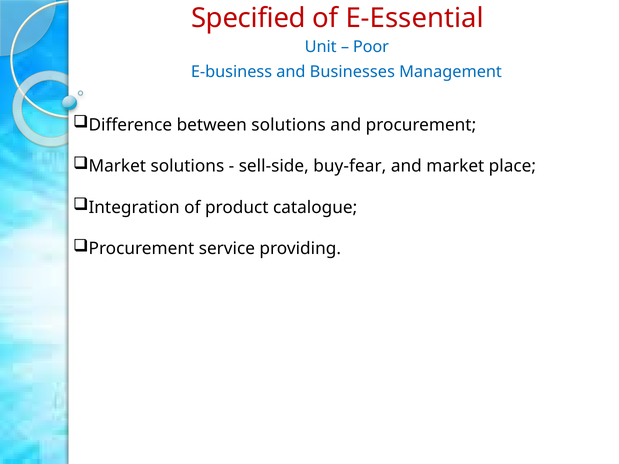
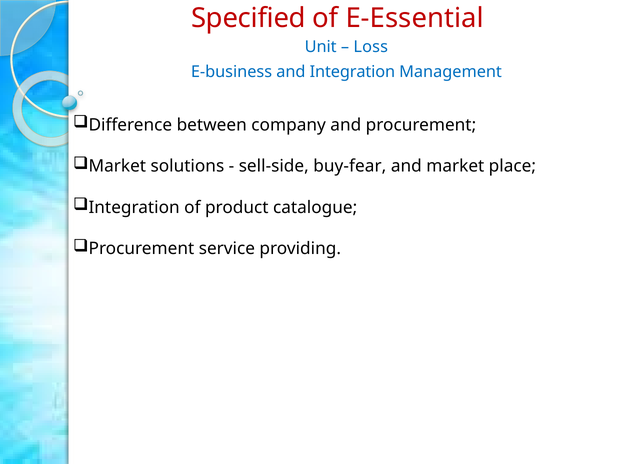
Poor: Poor -> Loss (371, 47)
and Businesses: Businesses -> Integration (352, 72)
between solutions: solutions -> company (289, 125)
